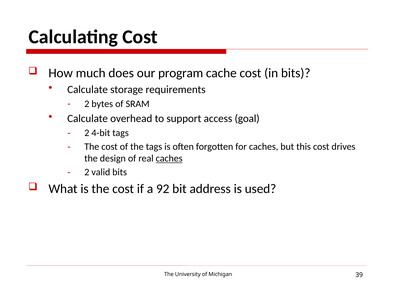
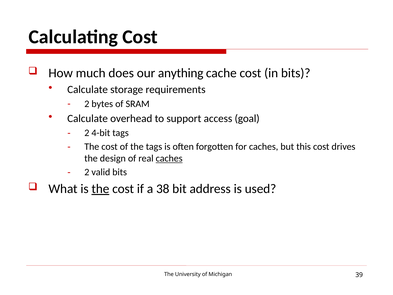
program: program -> anything (181, 73)
the underline: none -> present (100, 189)
92: 92 -> 38 (163, 189)
